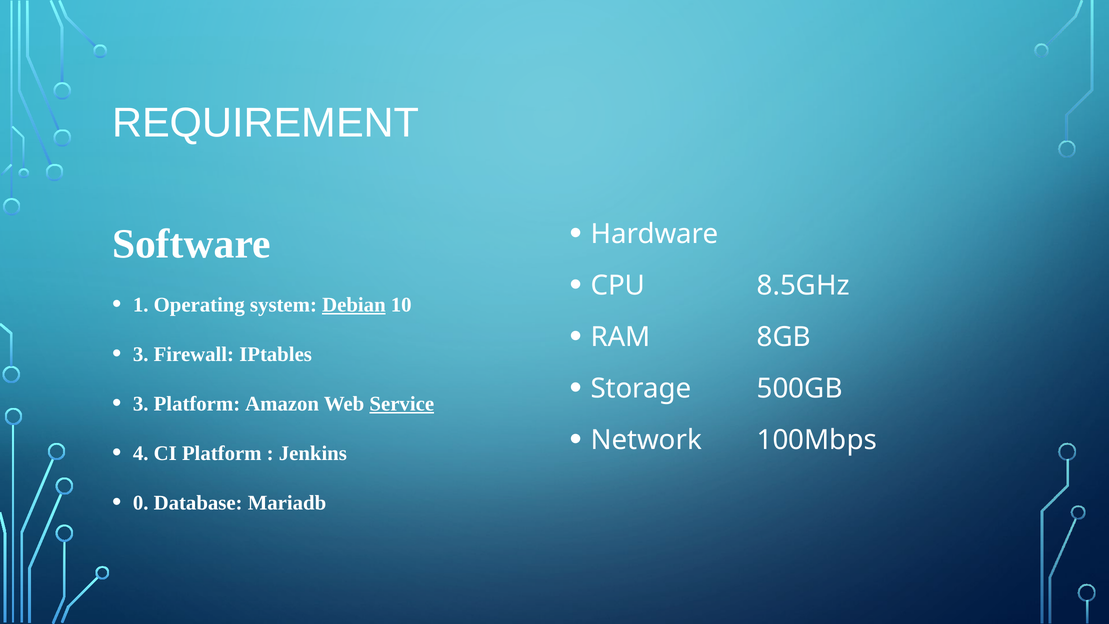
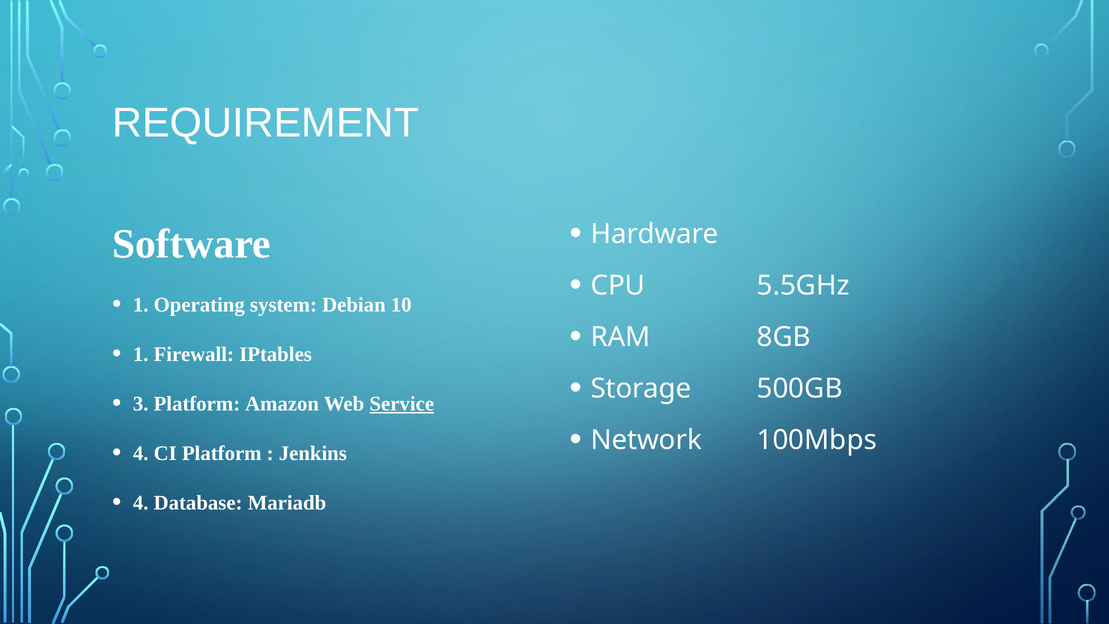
8.5GHz: 8.5GHz -> 5.5GHz (803, 285)
Debian underline: present -> none (354, 305)
3: 3 -> 1 (141, 354)
0: 0 -> 4 (141, 503)
